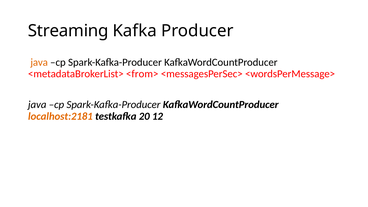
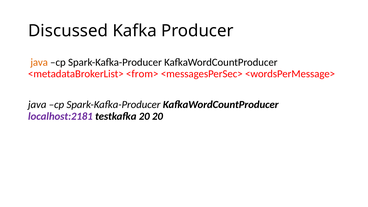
Streaming: Streaming -> Discussed (68, 31)
localhost:2181 colour: orange -> purple (60, 116)
20 12: 12 -> 20 (158, 116)
